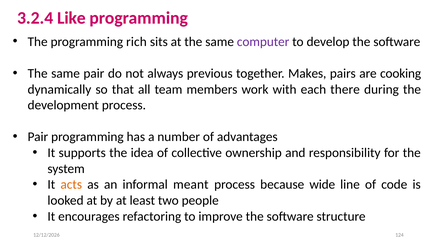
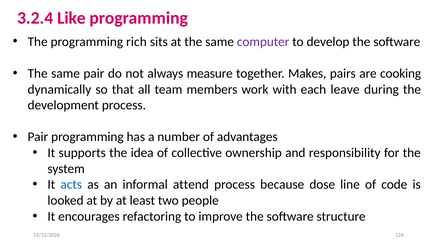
previous: previous -> measure (210, 73)
there: there -> leave (345, 89)
acts colour: orange -> blue (71, 184)
meant: meant -> attend (191, 184)
wide: wide -> dose (322, 184)
